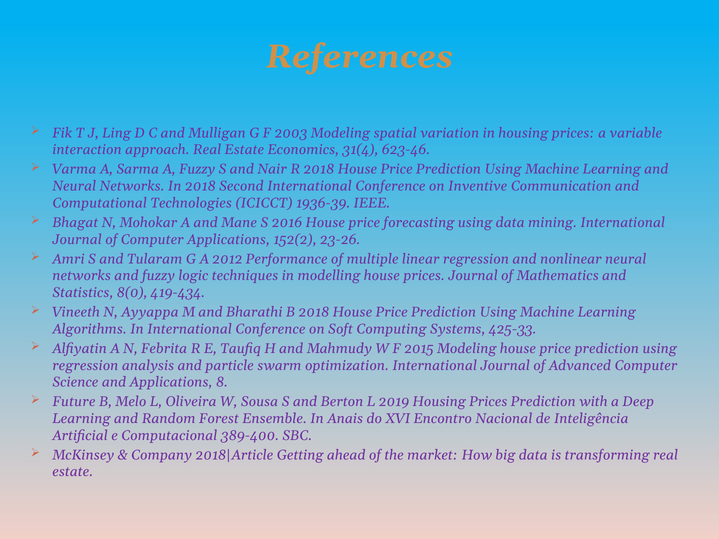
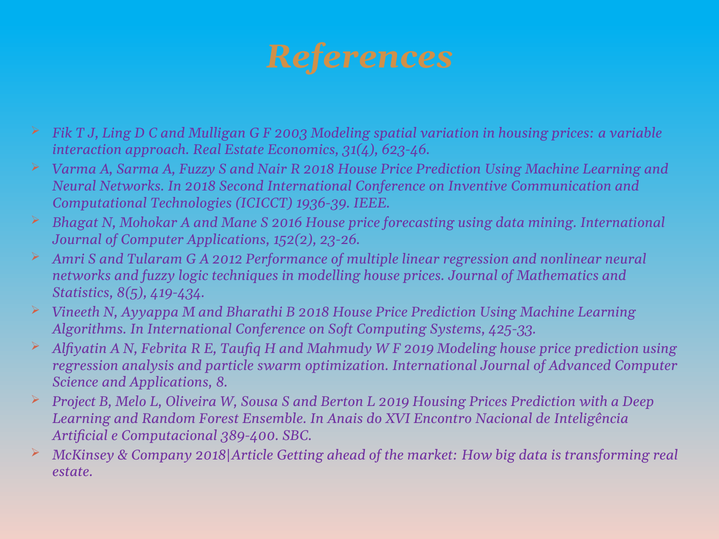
8(0: 8(0 -> 8(5 (132, 293)
F 2015: 2015 -> 2019 (419, 349)
Future: Future -> Project (74, 402)
